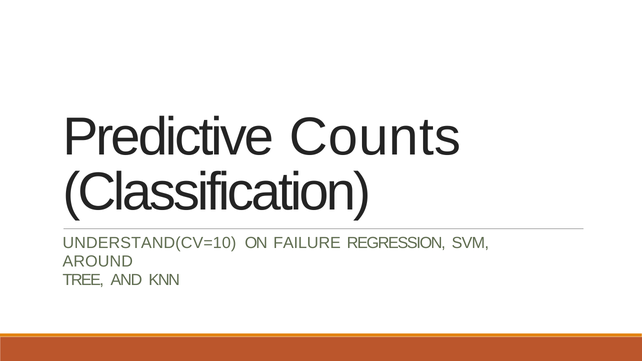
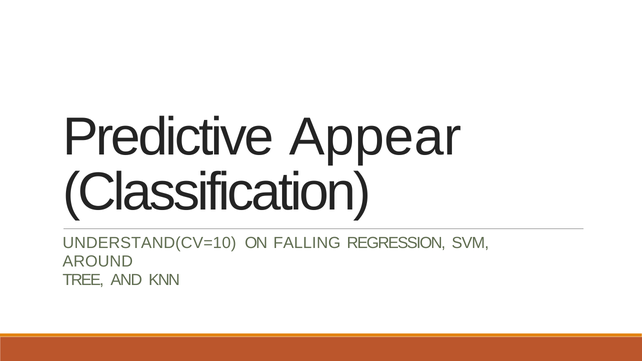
Counts: Counts -> Appear (375, 137)
FAILURE: FAILURE -> FALLING (307, 243)
